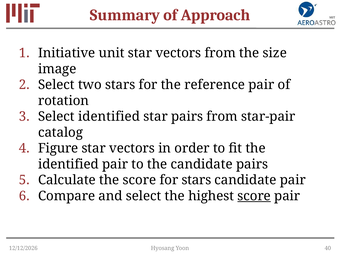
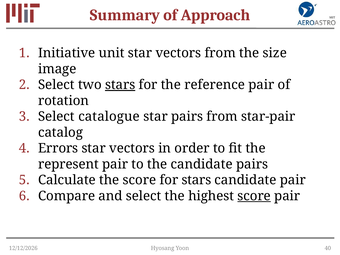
stars underline: none -> present (120, 85)
Select identified: identified -> catalogue (109, 117)
Figure: Figure -> Errors (58, 148)
identified: identified -> represent (68, 164)
